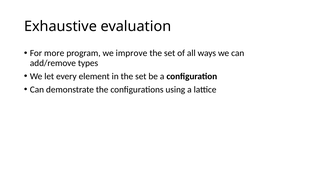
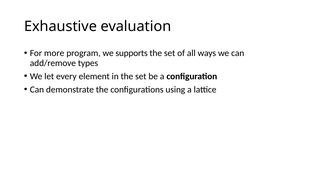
improve: improve -> supports (132, 53)
